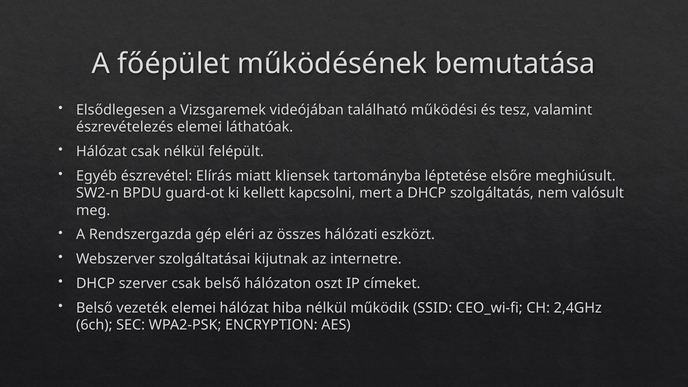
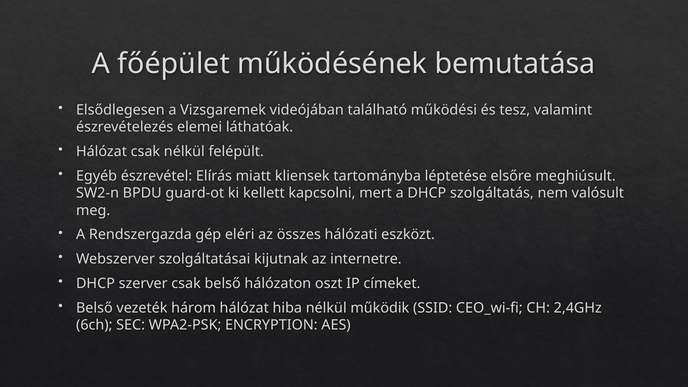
vezeték elemei: elemei -> három (194, 308)
